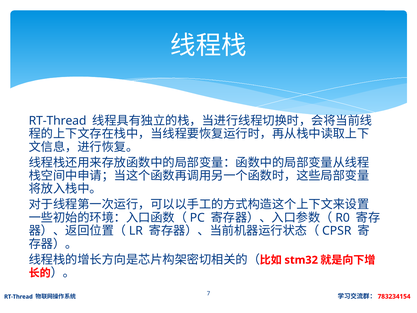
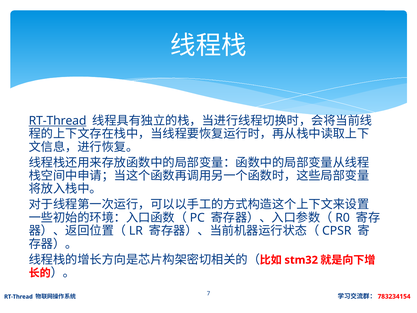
RT-Thread underline: none -> present (58, 121)
